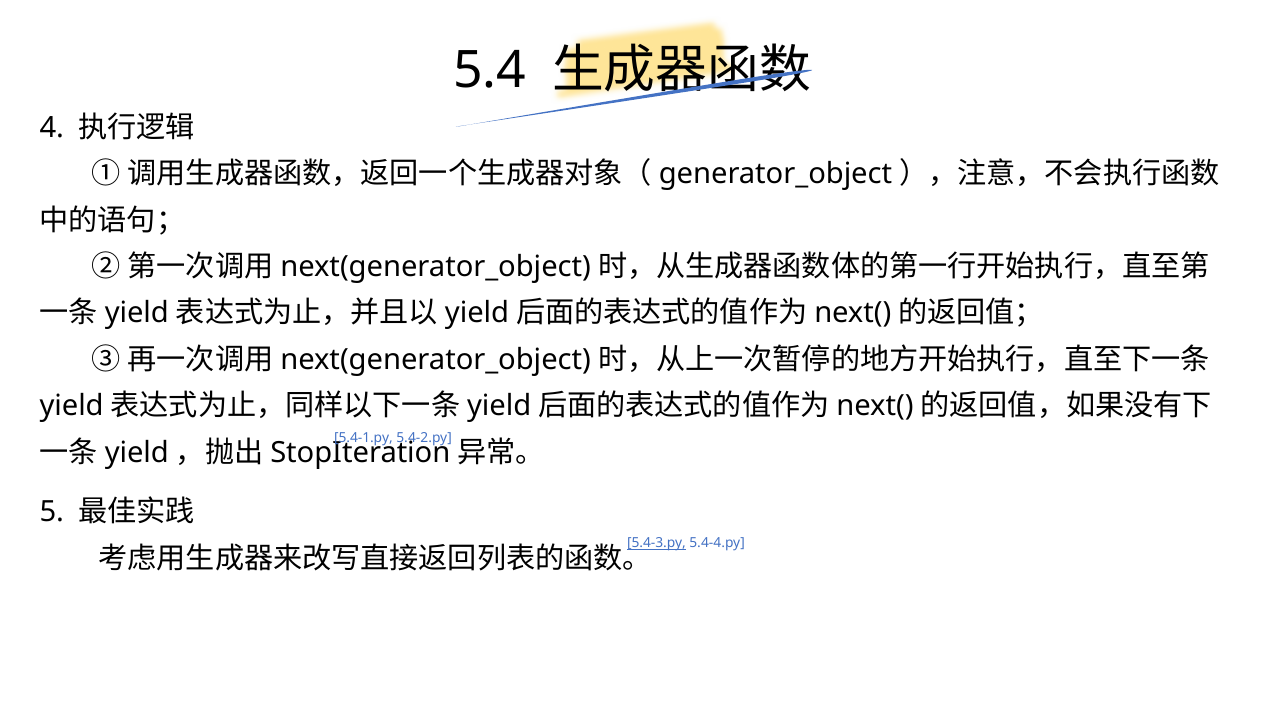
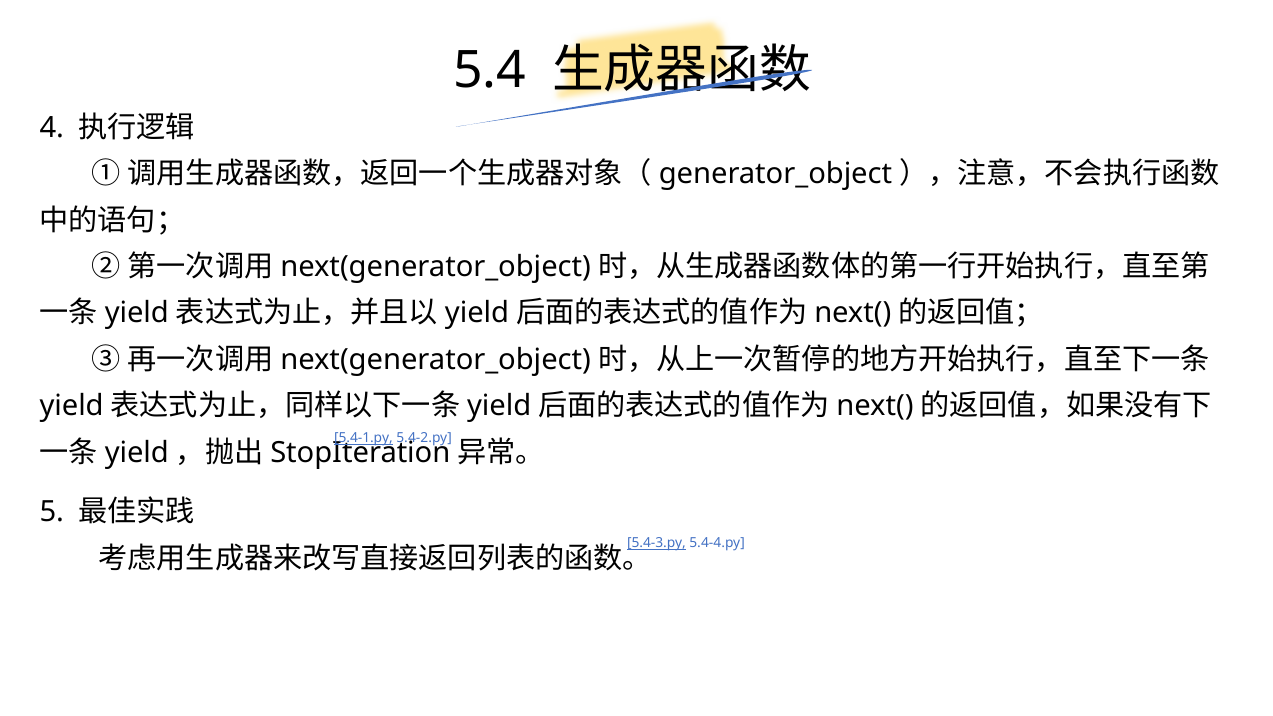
5.4-1.py underline: none -> present (363, 438)
